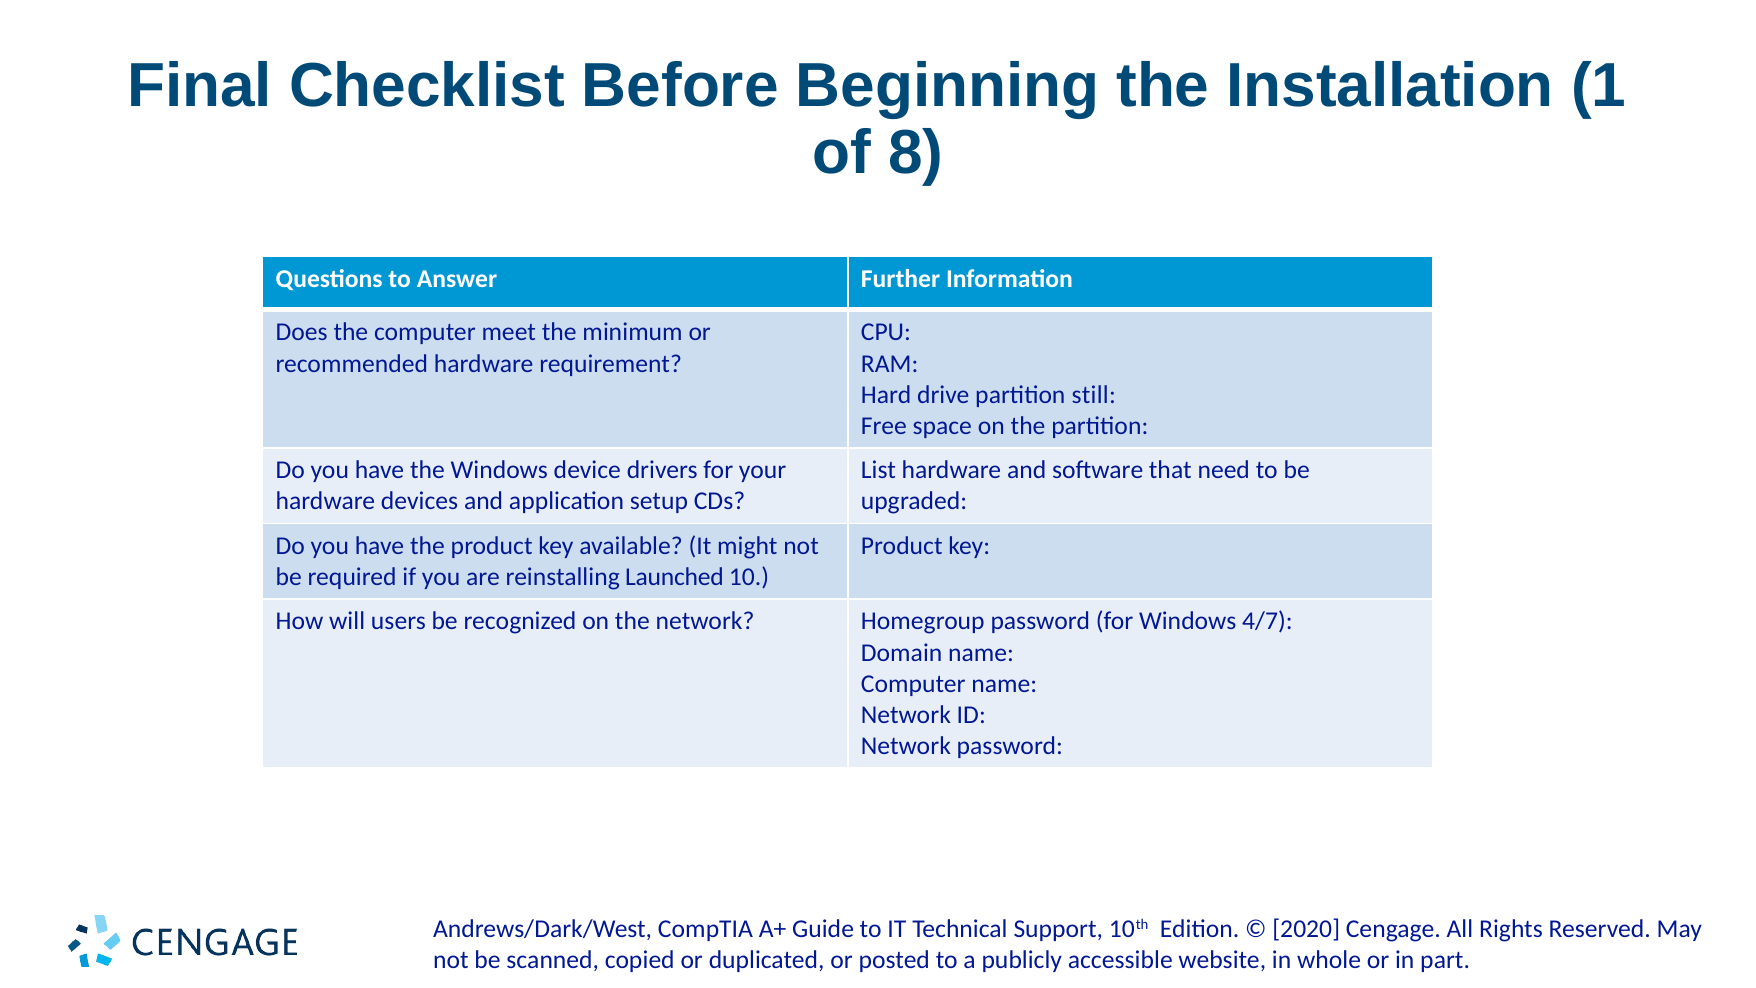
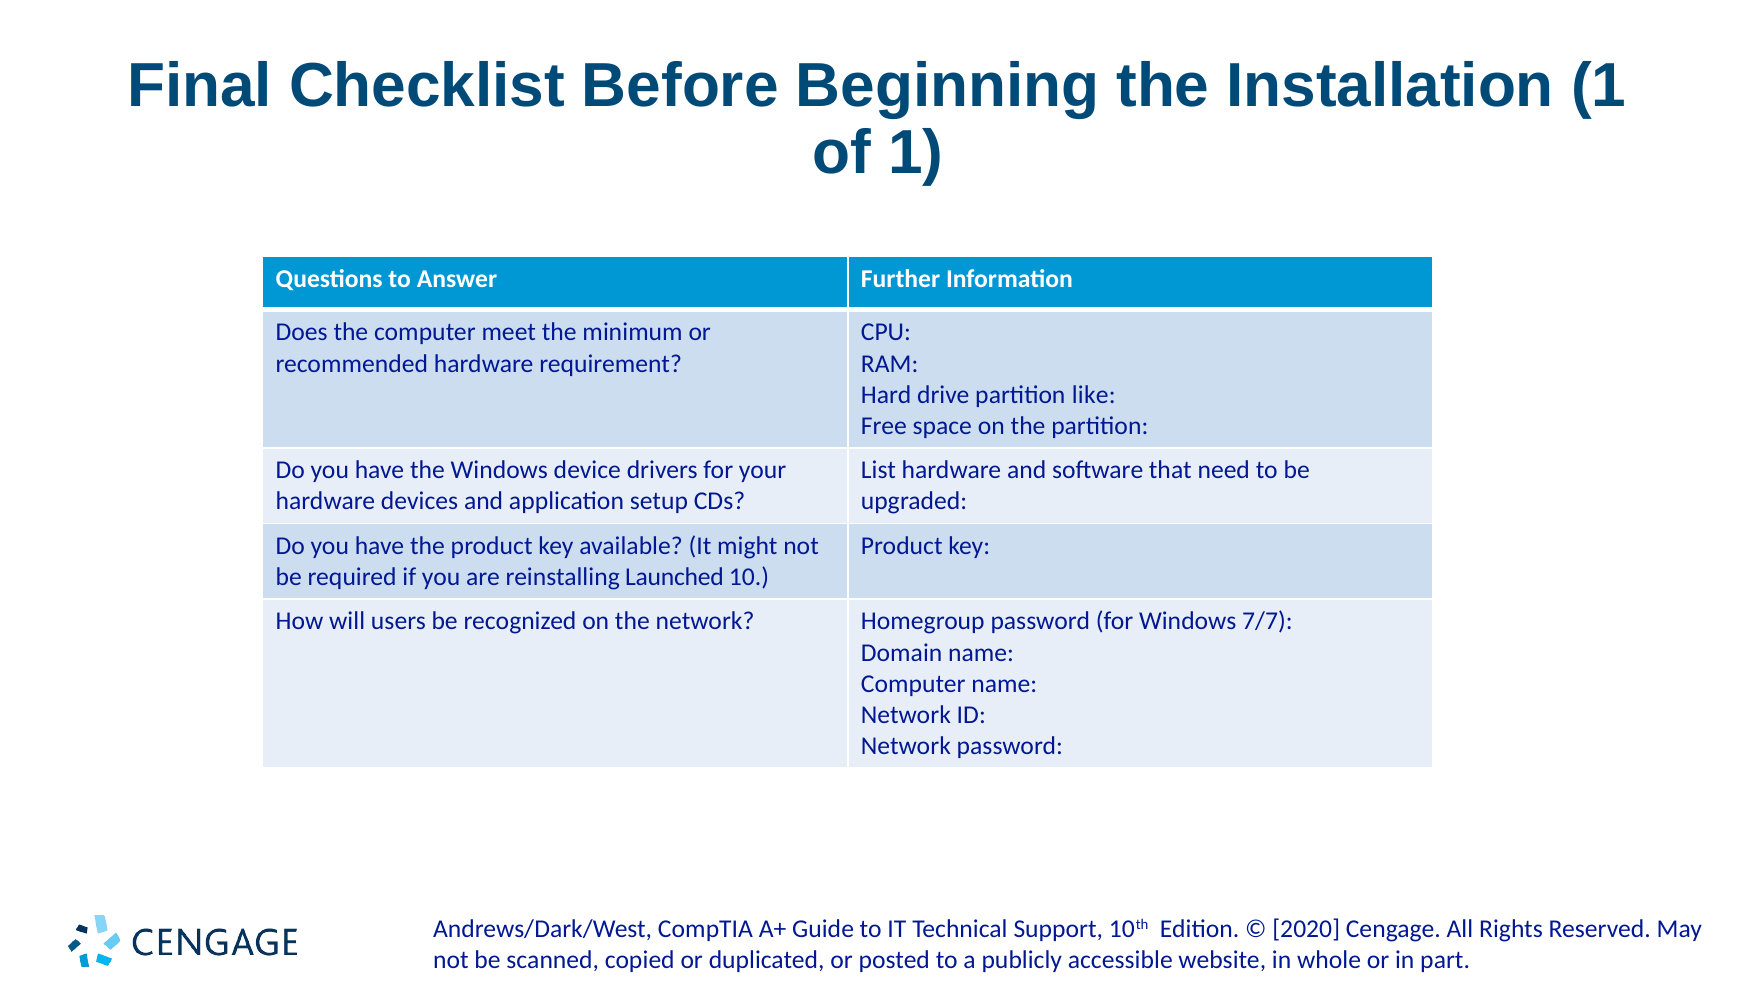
of 8: 8 -> 1 (916, 153)
still: still -> like (1094, 395)
4/7: 4/7 -> 7/7 (1267, 621)
